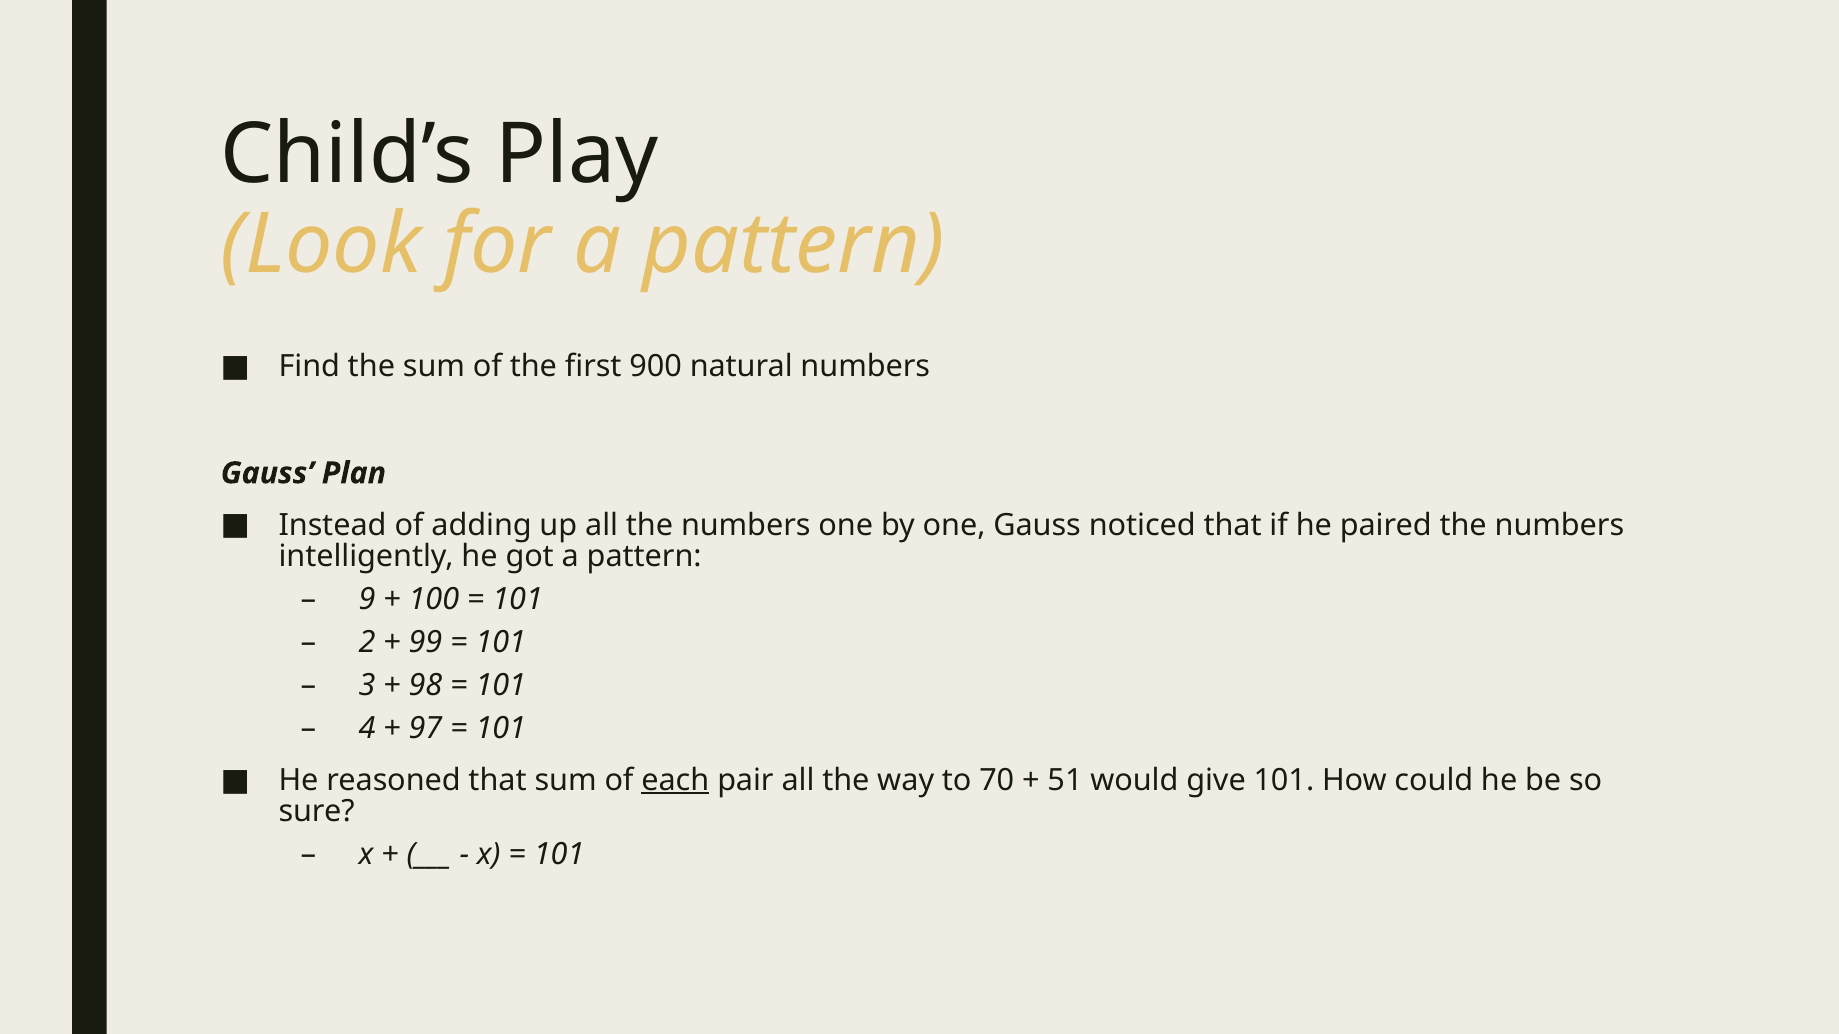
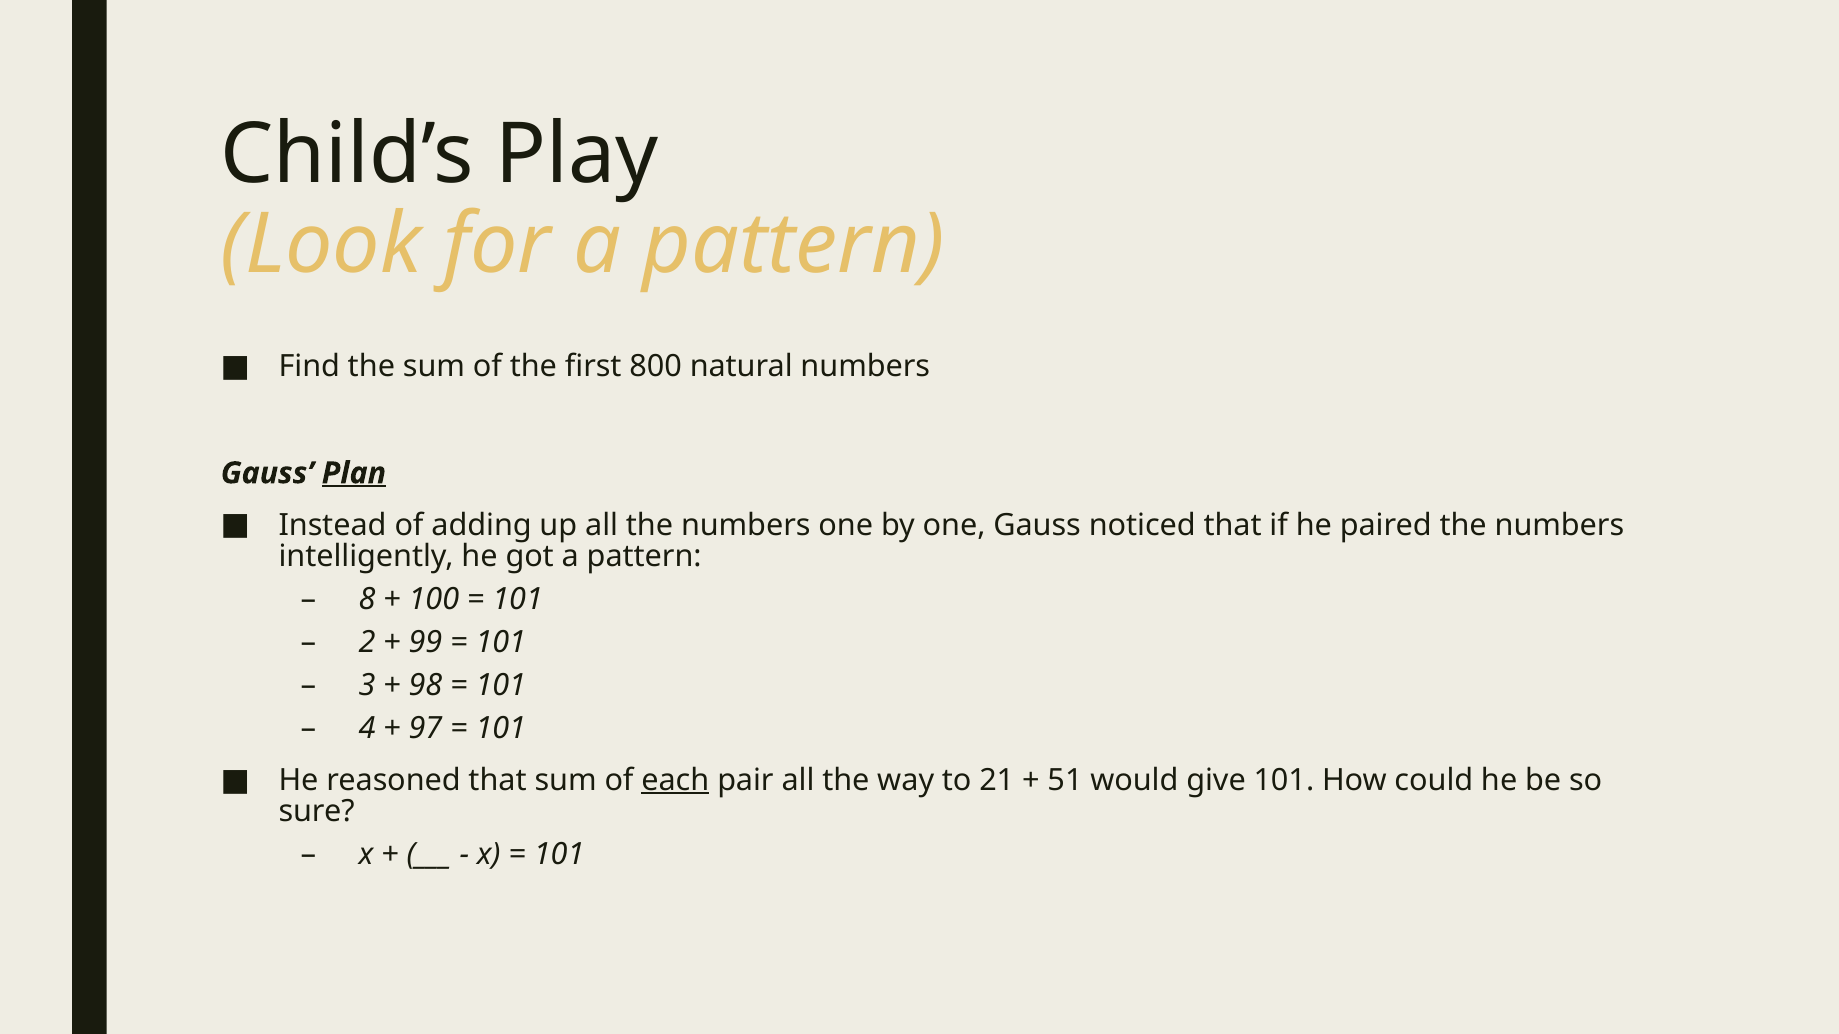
900: 900 -> 800 (656, 366)
Plan underline: none -> present (354, 473)
9: 9 -> 8 (367, 599)
70: 70 -> 21 (997, 780)
